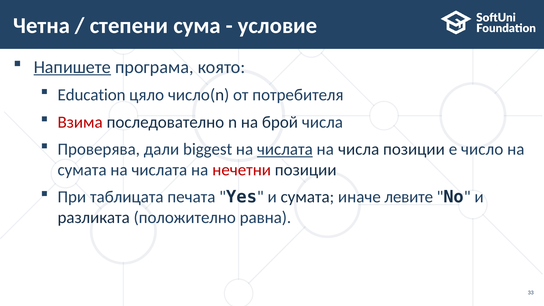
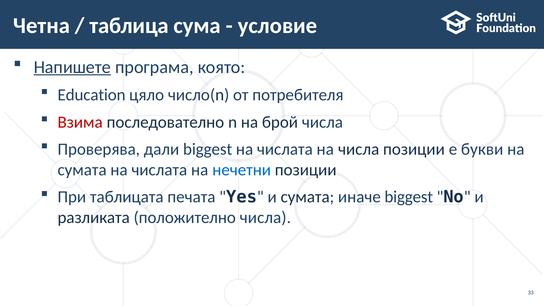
степени: степени -> таблица (129, 26)
числата underline: present -> none (285, 149)
число: число -> букви (482, 149)
нечетни colour: red -> blue (242, 170)
иначе левите: левите -> biggest (409, 197)
положително равна: равна -> числа (265, 217)
